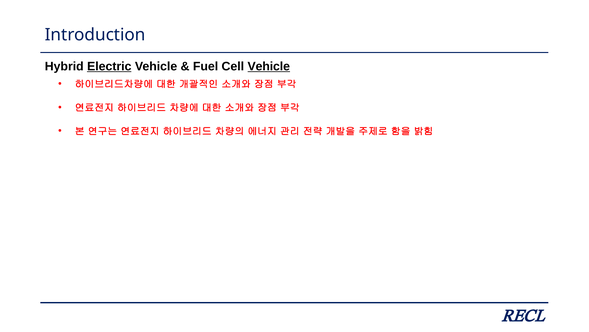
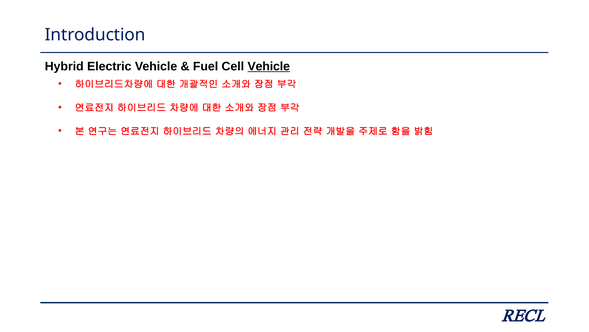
Electric underline: present -> none (109, 66)
